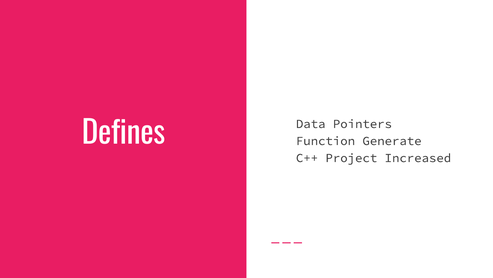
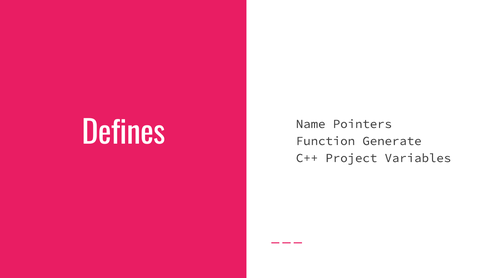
Data: Data -> Name (311, 124)
Increased: Increased -> Variables (418, 158)
